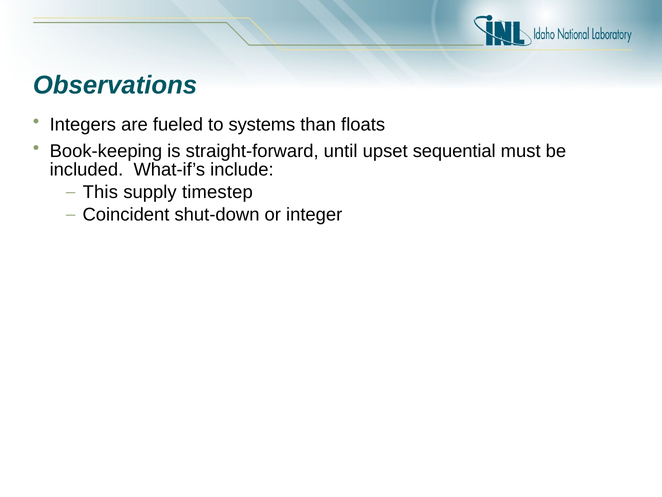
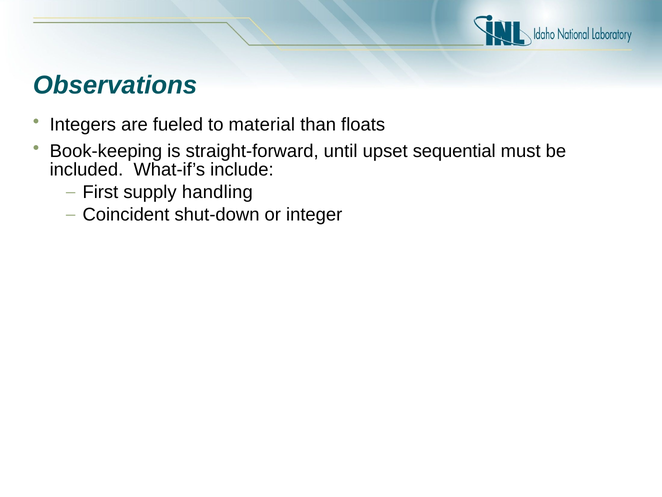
systems: systems -> material (262, 125)
This: This -> First (100, 192)
timestep: timestep -> handling (217, 192)
